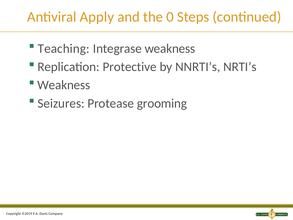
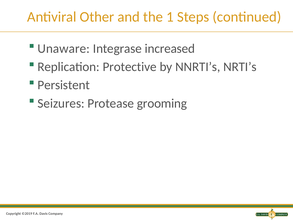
Apply: Apply -> Other (97, 17)
0: 0 -> 1 (170, 17)
Teaching: Teaching -> Unaware (64, 48)
Integrase weakness: weakness -> increased (170, 48)
Weakness: Weakness -> Persistent (64, 85)
